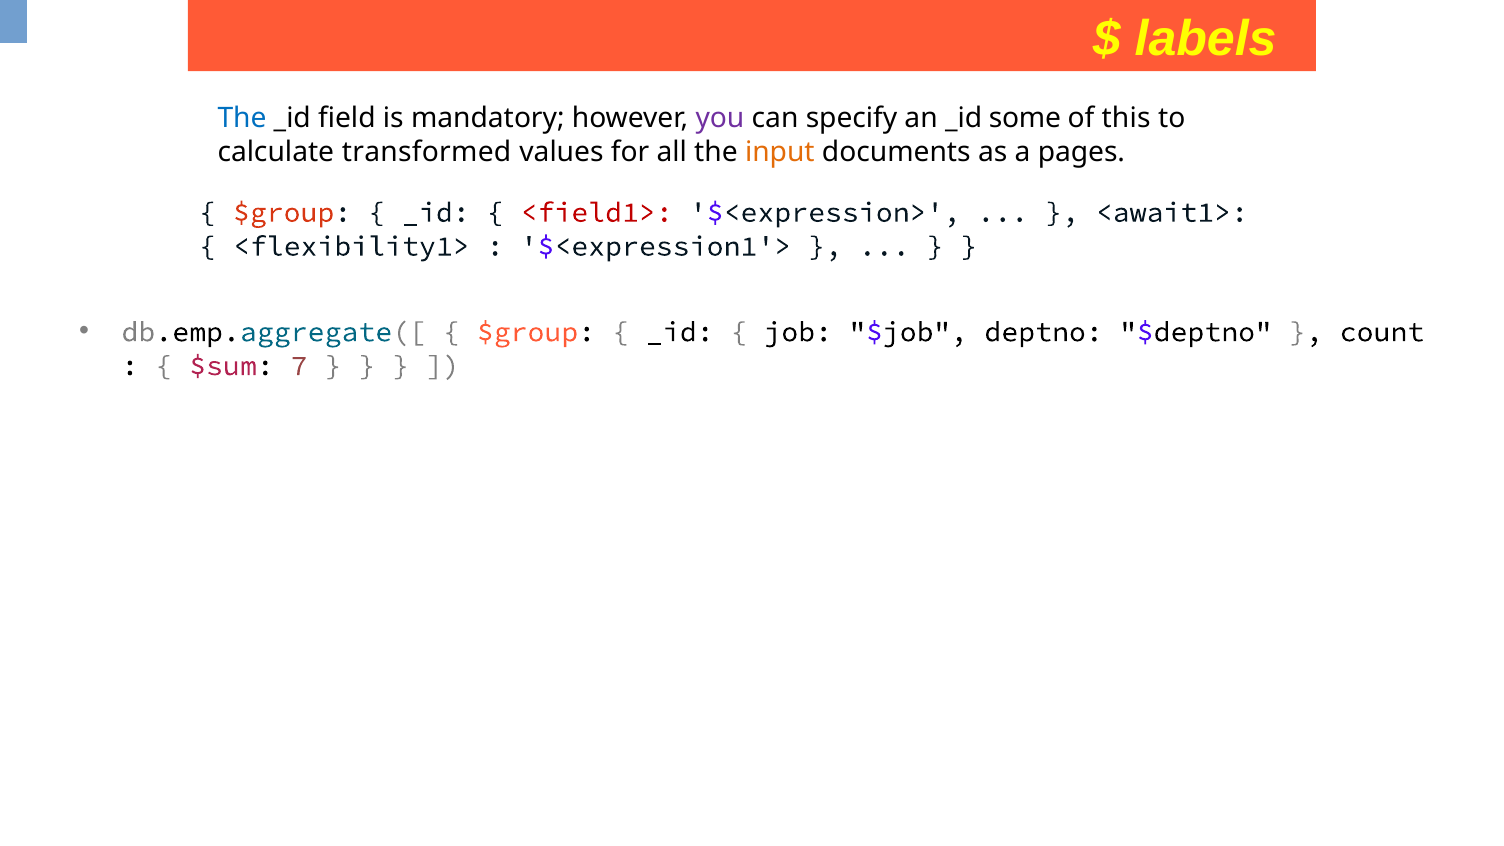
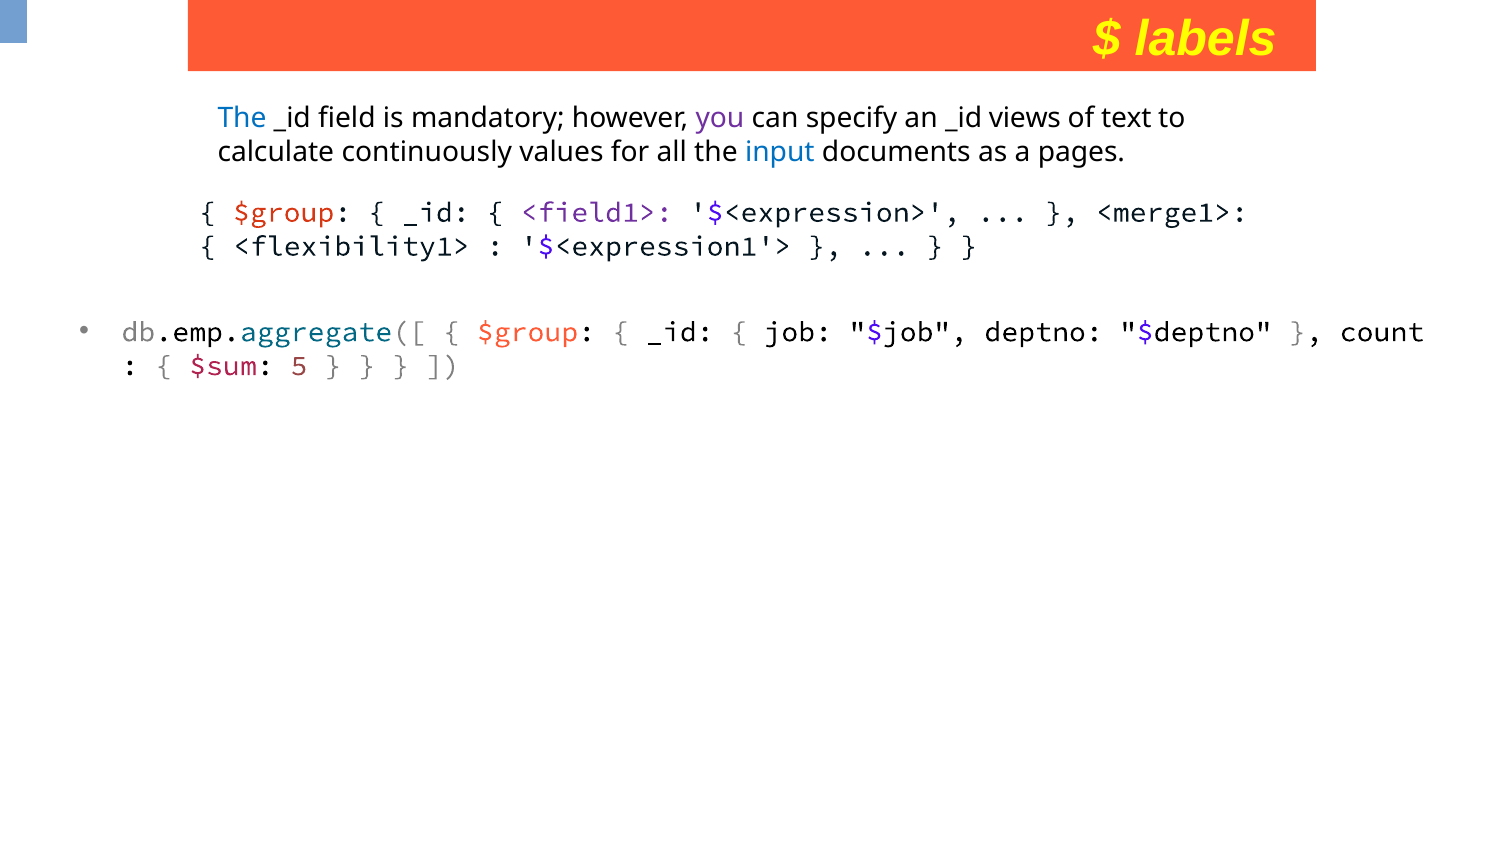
some: some -> views (1025, 118)
this: this -> text (1126, 118)
transformed: transformed -> continuously (427, 152)
input colour: orange -> blue (780, 152)
<field1> colour: red -> purple (597, 212)
<await1>: <await1> -> <merge1> (1172, 212)
7: 7 -> 5 (299, 366)
